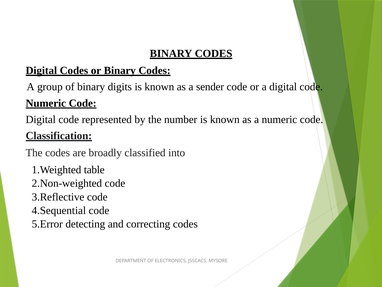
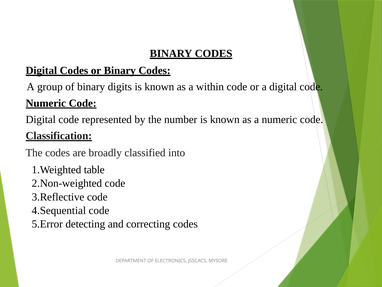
sender: sender -> within (210, 87)
